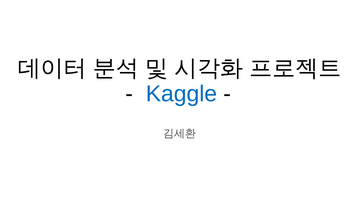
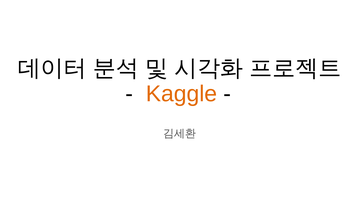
Kaggle colour: blue -> orange (181, 94)
